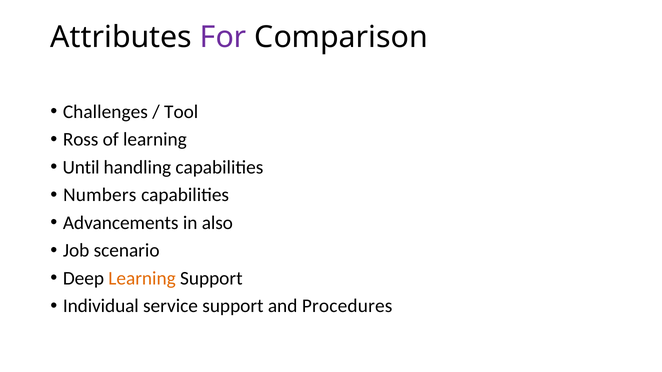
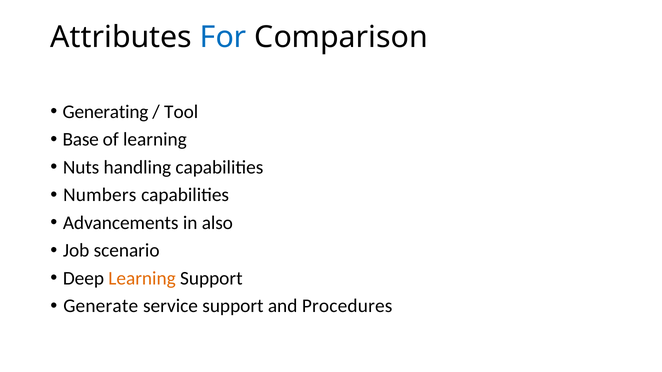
For colour: purple -> blue (223, 37)
Challenges: Challenges -> Generating (106, 112)
Ross: Ross -> Base (81, 140)
Until: Until -> Nuts (81, 167)
Individual: Individual -> Generate (101, 306)
